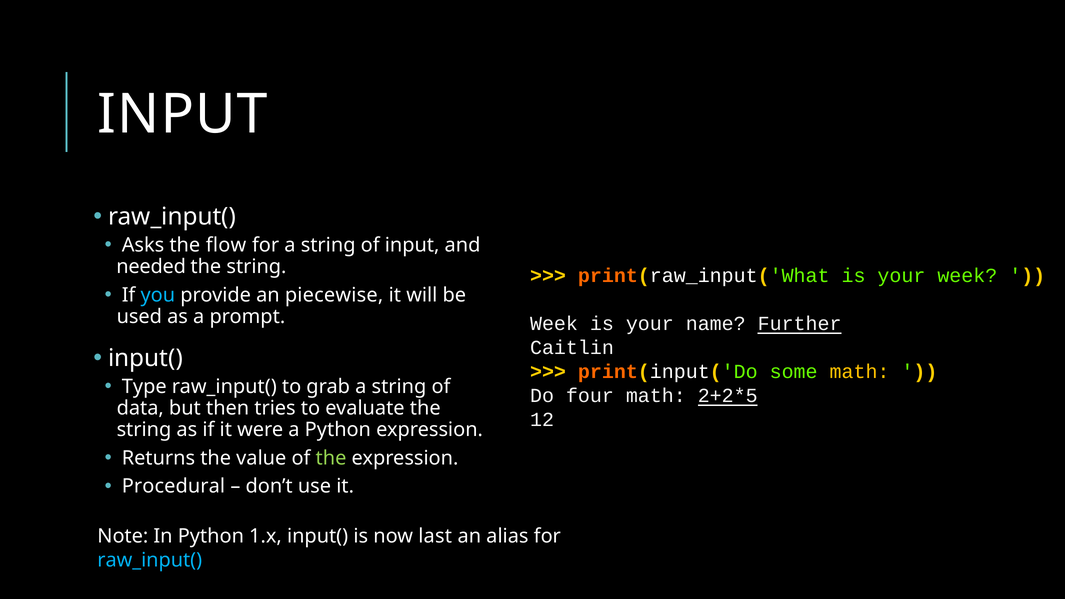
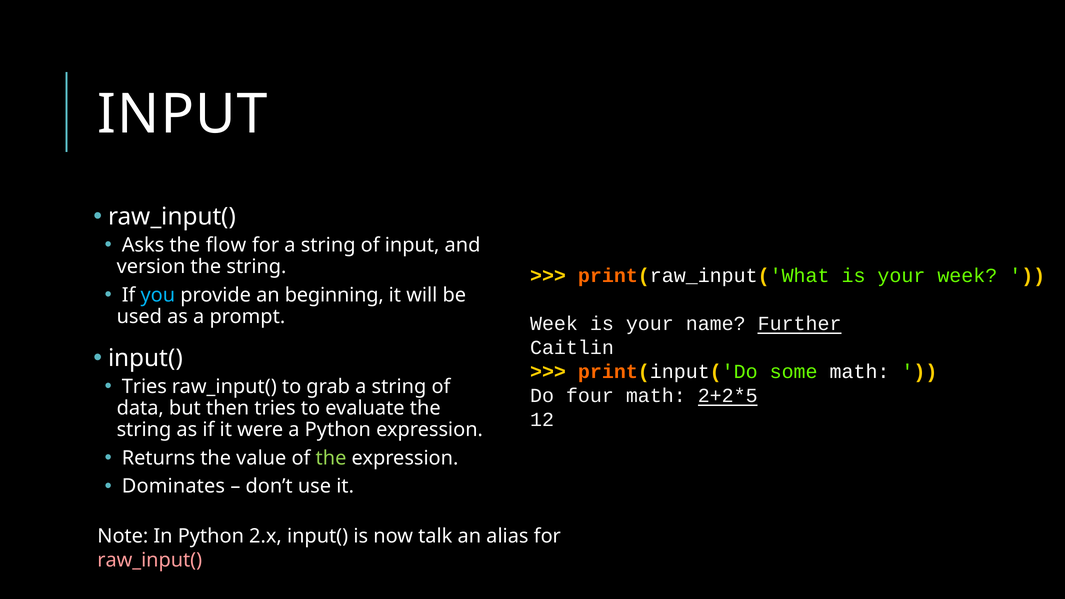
needed: needed -> version (151, 267)
piecewise: piecewise -> beginning (334, 295)
math colour: yellow -> white (860, 372)
Type: Type -> Tries (144, 387)
Procedural: Procedural -> Dominates (173, 486)
1.x: 1.x -> 2.x (265, 536)
last: last -> talk (435, 536)
raw_input( colour: light blue -> pink (150, 560)
